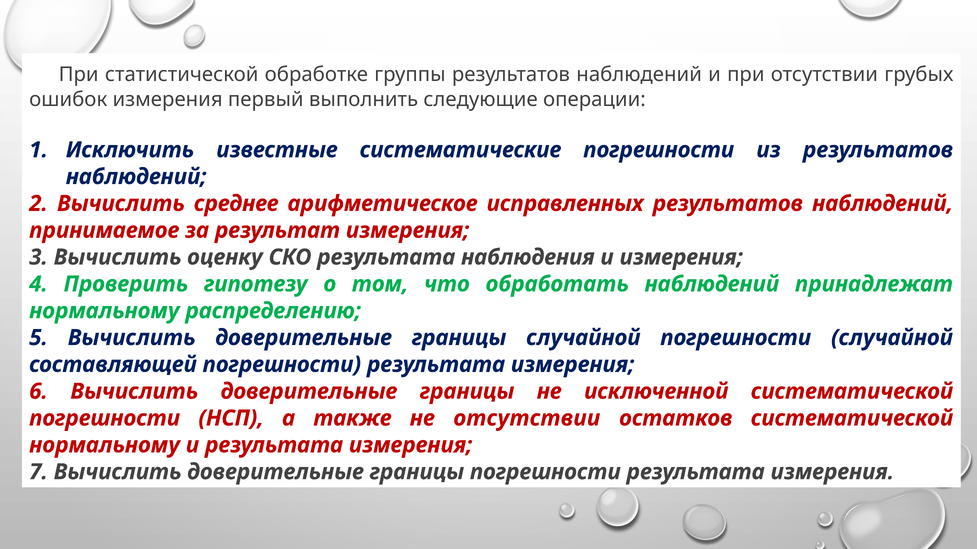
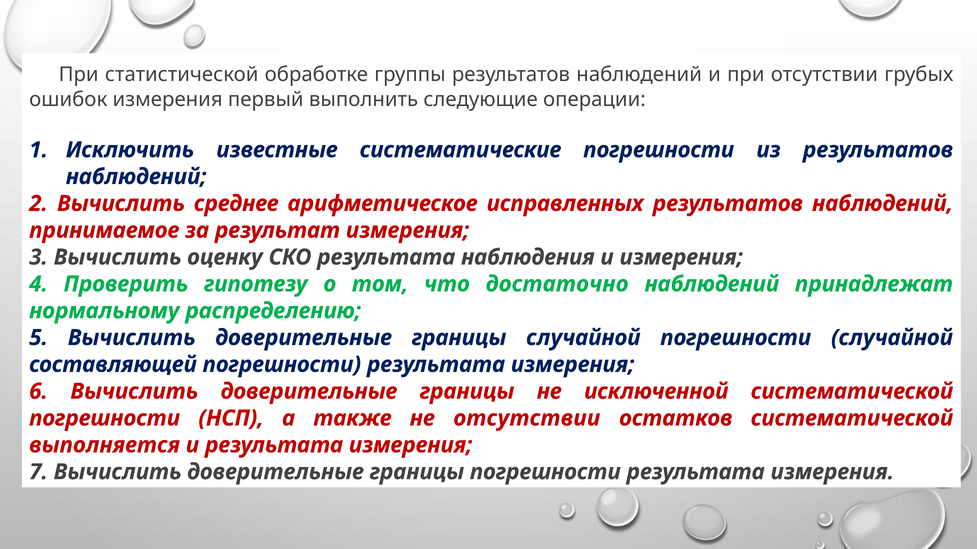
обработать: обработать -> достаточно (557, 284)
нормальному: нормальному -> выполняется (105, 445)
